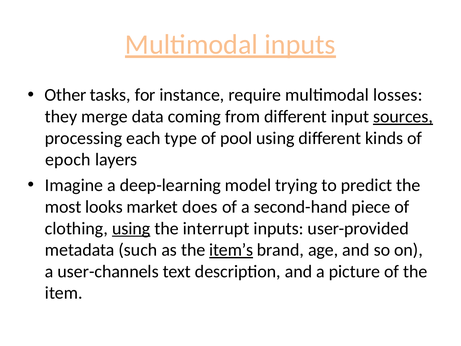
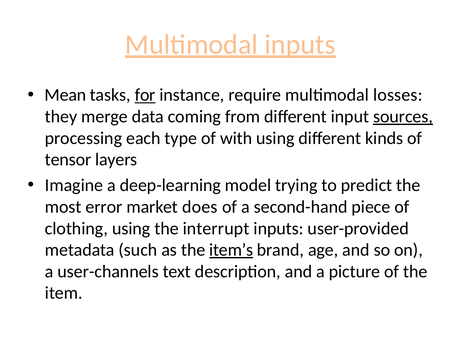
Other: Other -> Mean (65, 95)
for underline: none -> present (145, 95)
pool: pool -> with (236, 138)
epoch: epoch -> tensor (68, 160)
looks: looks -> error (104, 207)
using underline: present -> none (131, 228)
